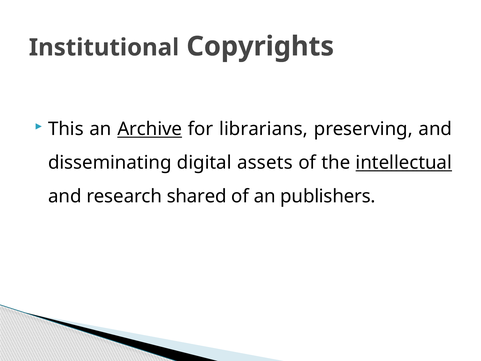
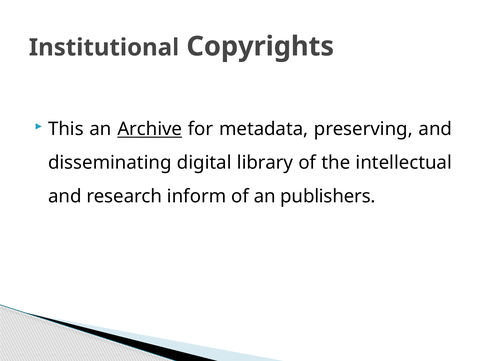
librarians: librarians -> metadata (264, 129)
assets: assets -> library (265, 163)
intellectual underline: present -> none (404, 163)
shared: shared -> inform (197, 196)
